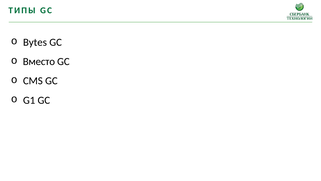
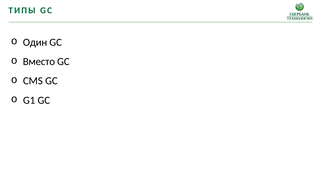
Bytes: Bytes -> Один (35, 42)
